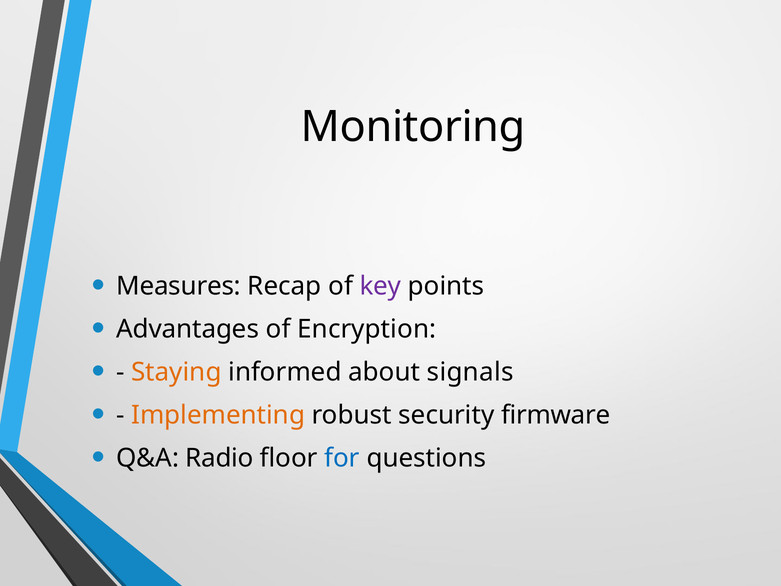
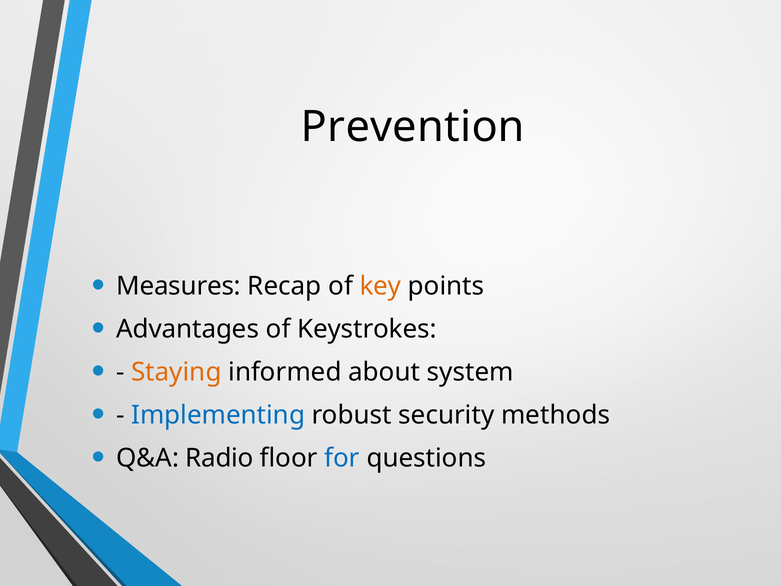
Monitoring: Monitoring -> Prevention (413, 127)
key colour: purple -> orange (380, 286)
Encryption: Encryption -> Keystrokes (367, 329)
signals: signals -> system (470, 372)
Implementing colour: orange -> blue (218, 415)
firmware: firmware -> methods (556, 415)
